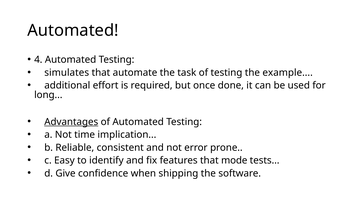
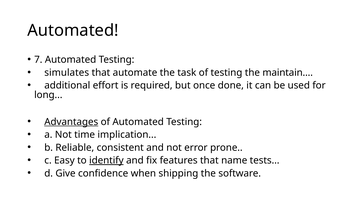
4: 4 -> 7 (38, 60)
example: example -> maintain (288, 72)
identify underline: none -> present (106, 160)
mode: mode -> name (234, 160)
